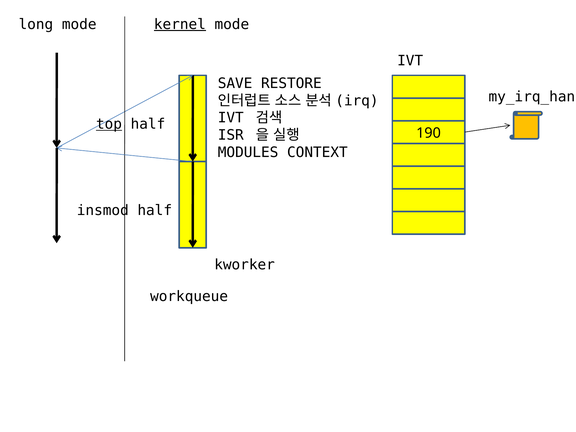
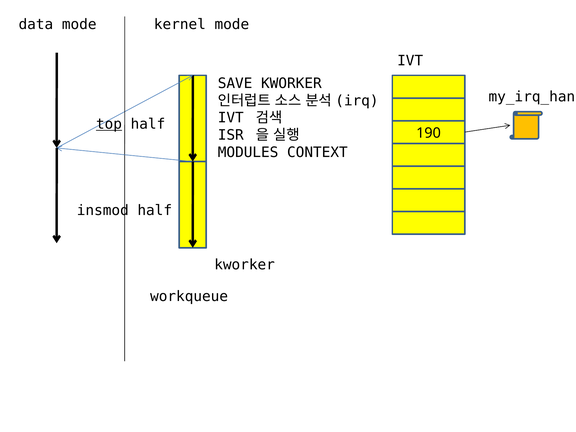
long: long -> data (36, 24)
kernel underline: present -> none (180, 24)
SAVE RESTORE: RESTORE -> KWORKER (291, 83)
